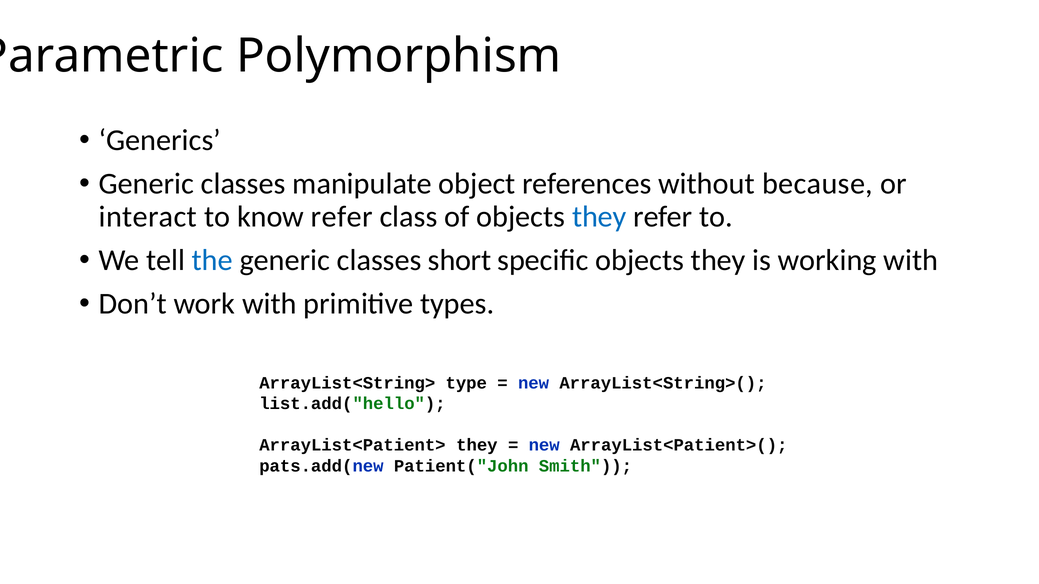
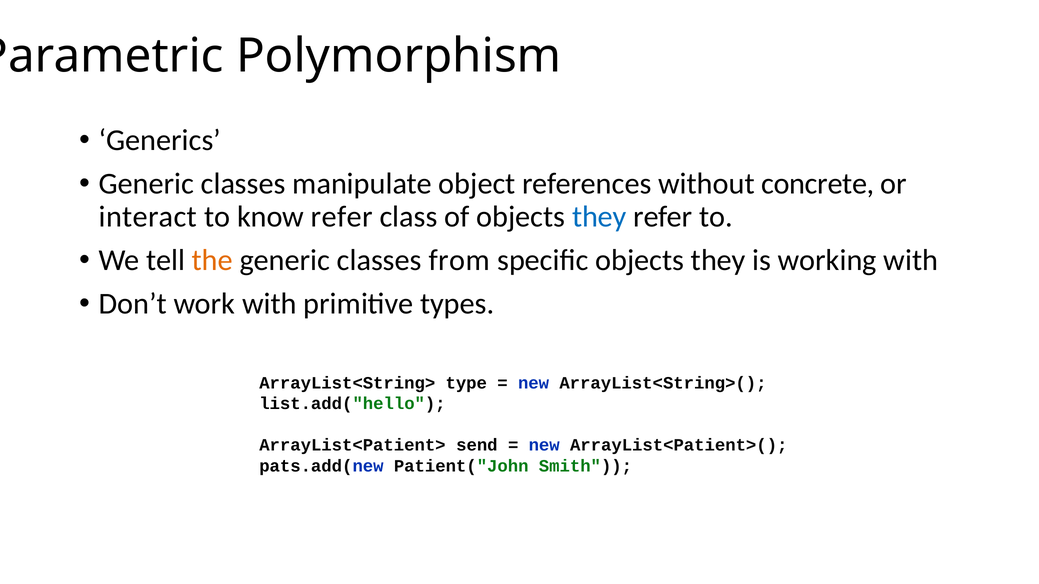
because: because -> concrete (818, 184)
the colour: blue -> orange (212, 260)
short: short -> from (459, 260)
ArrayList<Patient> they: they -> send (477, 446)
